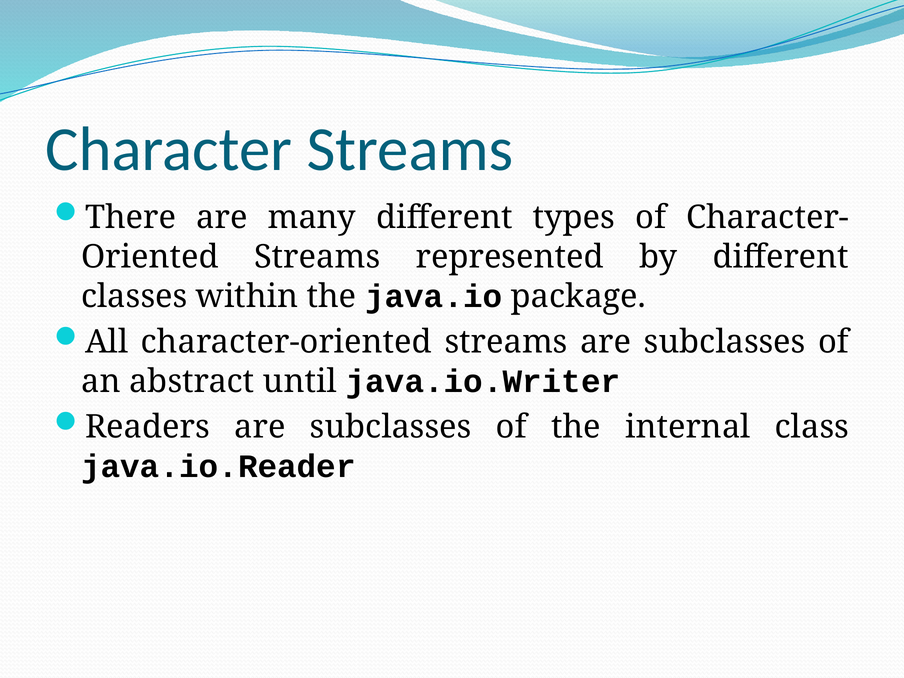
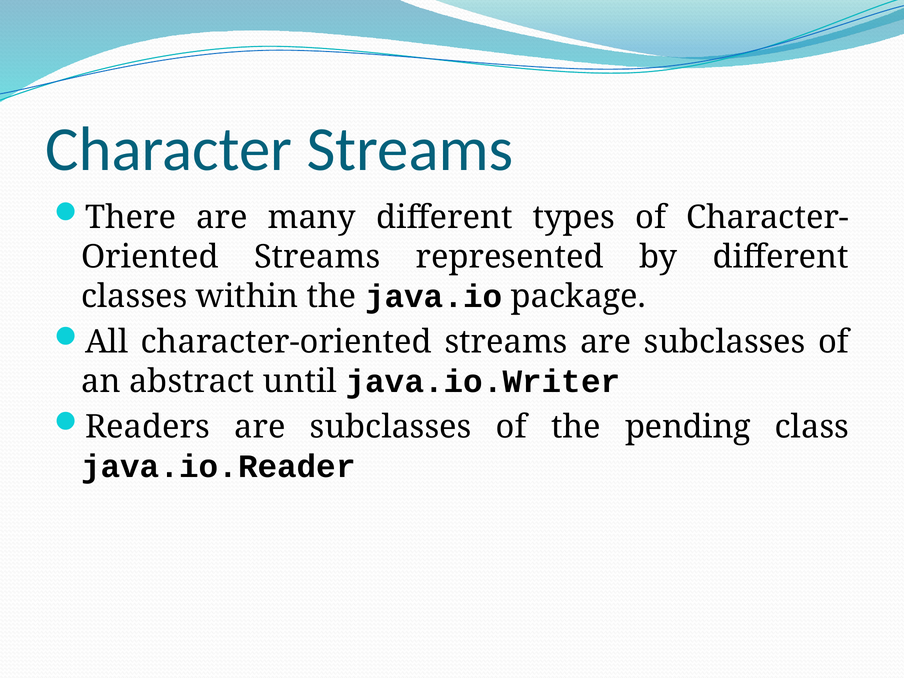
internal: internal -> pending (688, 427)
